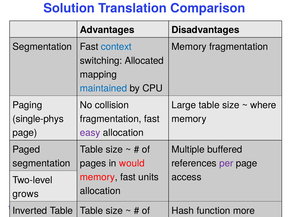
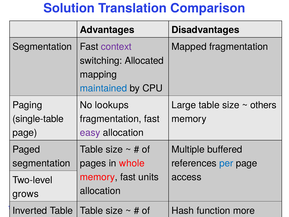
context colour: blue -> purple (116, 47)
Memory: Memory -> Mapped (189, 47)
collision: collision -> lookups (112, 105)
where: where -> others (263, 105)
single-phys: single-phys -> single-table (38, 119)
would: would -> whole (132, 163)
per colour: purple -> blue (226, 163)
